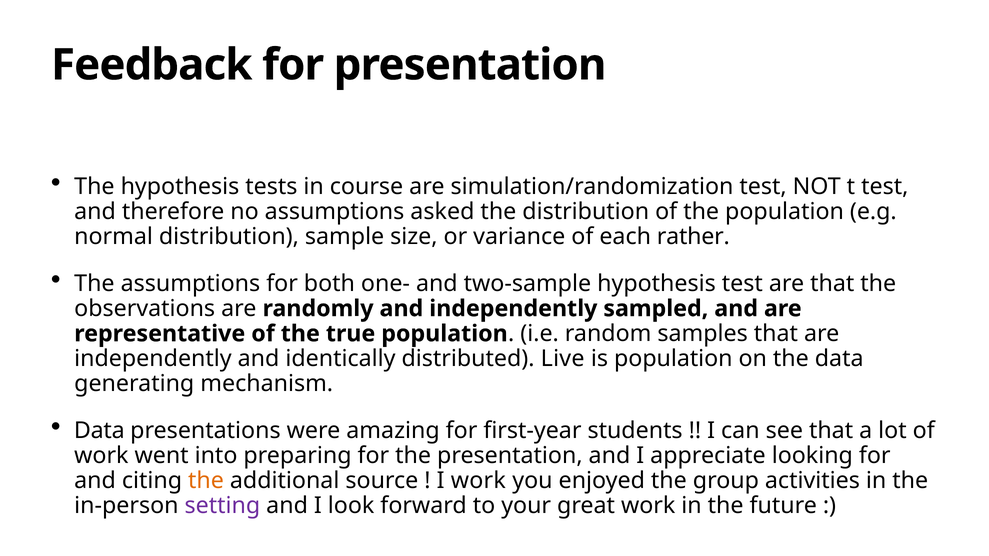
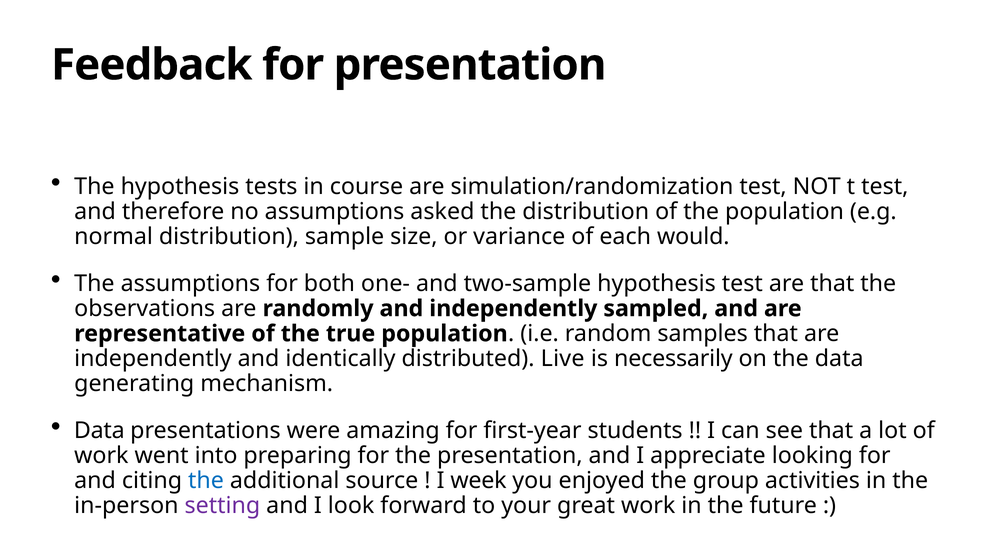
rather: rather -> would (693, 237)
is population: population -> necessarily (673, 359)
the colour: orange -> blue (206, 481)
I work: work -> week (479, 481)
